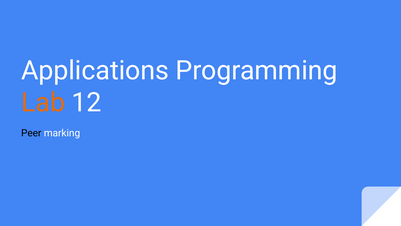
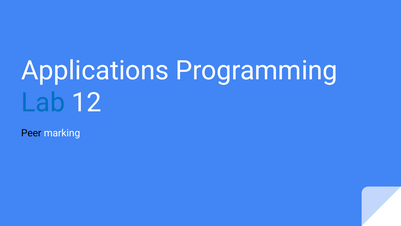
Lab colour: orange -> blue (43, 103)
